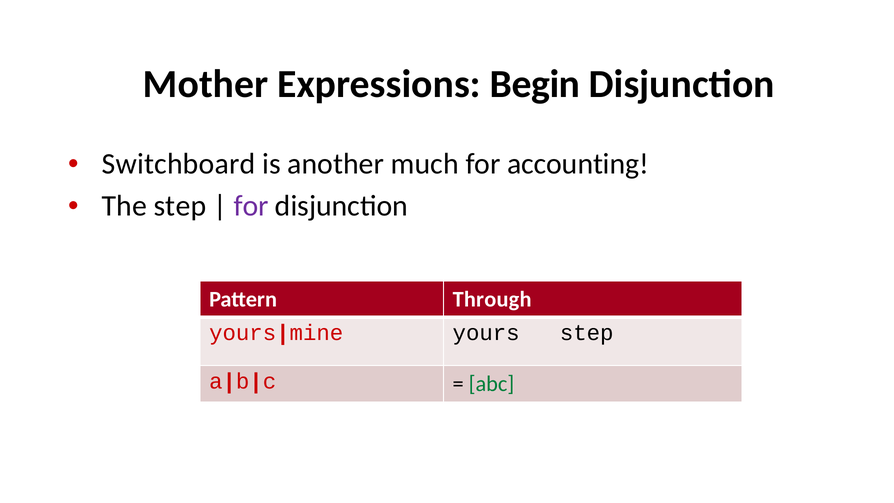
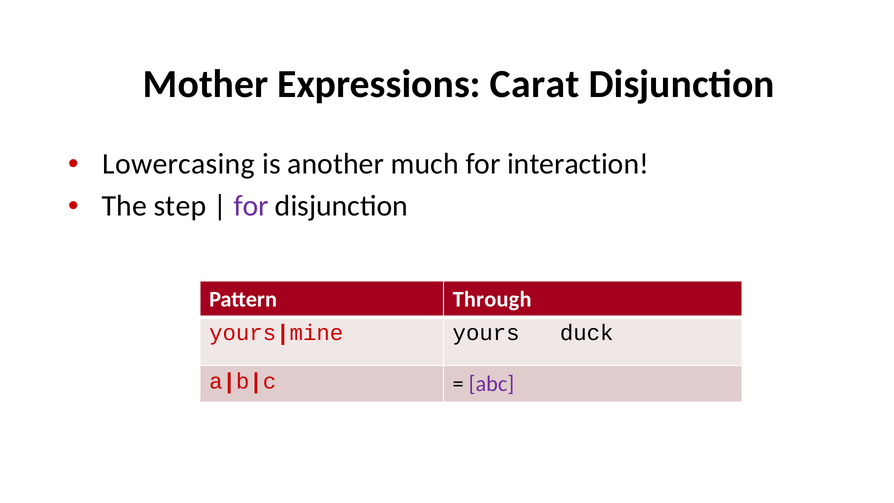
Begin: Begin -> Carat (535, 84)
Switchboard: Switchboard -> Lowercasing (179, 164)
accounting: accounting -> interaction (578, 164)
yours step: step -> duck (587, 333)
abc colour: green -> purple (491, 384)
